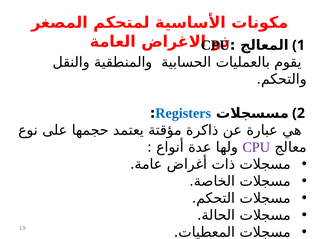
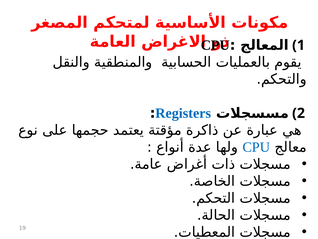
CPU colour: purple -> blue (256, 147)
